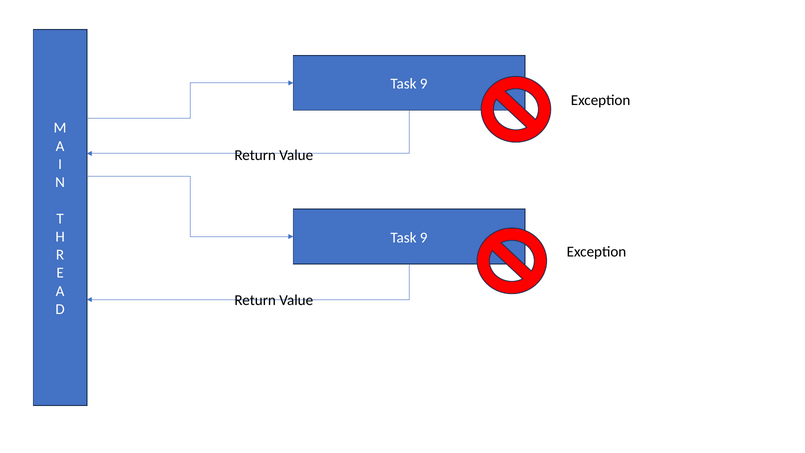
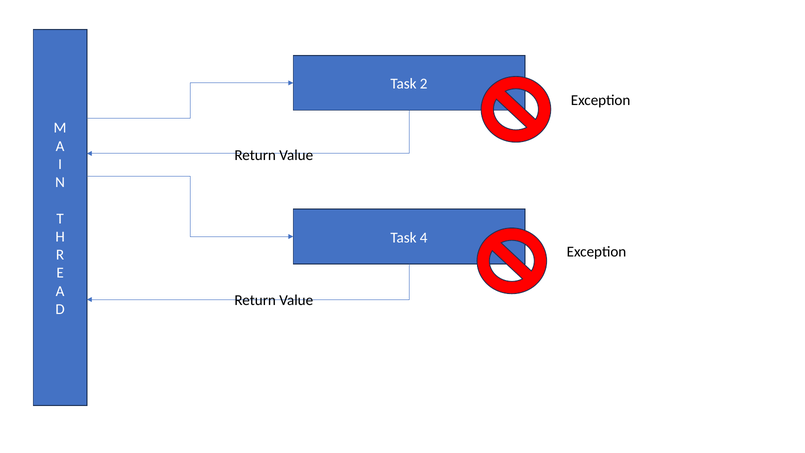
9: 9 -> 2 (424, 84)
9: 9 -> 4 (424, 238)
